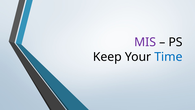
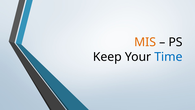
MIS colour: purple -> orange (145, 42)
